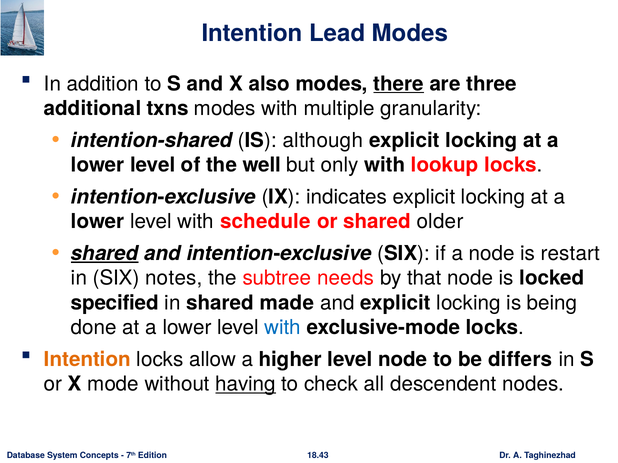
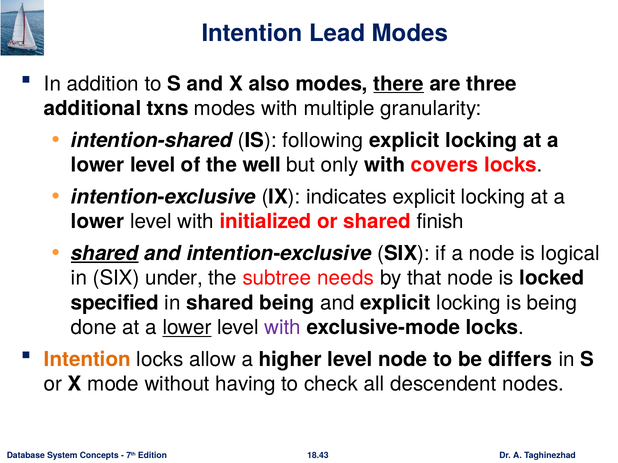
although: although -> following (323, 140)
lookup: lookup -> covers (445, 165)
schedule: schedule -> initialized (266, 222)
older: older -> finish (440, 222)
restart: restart -> logical (570, 254)
notes: notes -> under (174, 279)
shared made: made -> being (287, 303)
lower underline: none -> present (187, 328)
with colour: blue -> purple (283, 328)
having underline: present -> none (246, 385)
